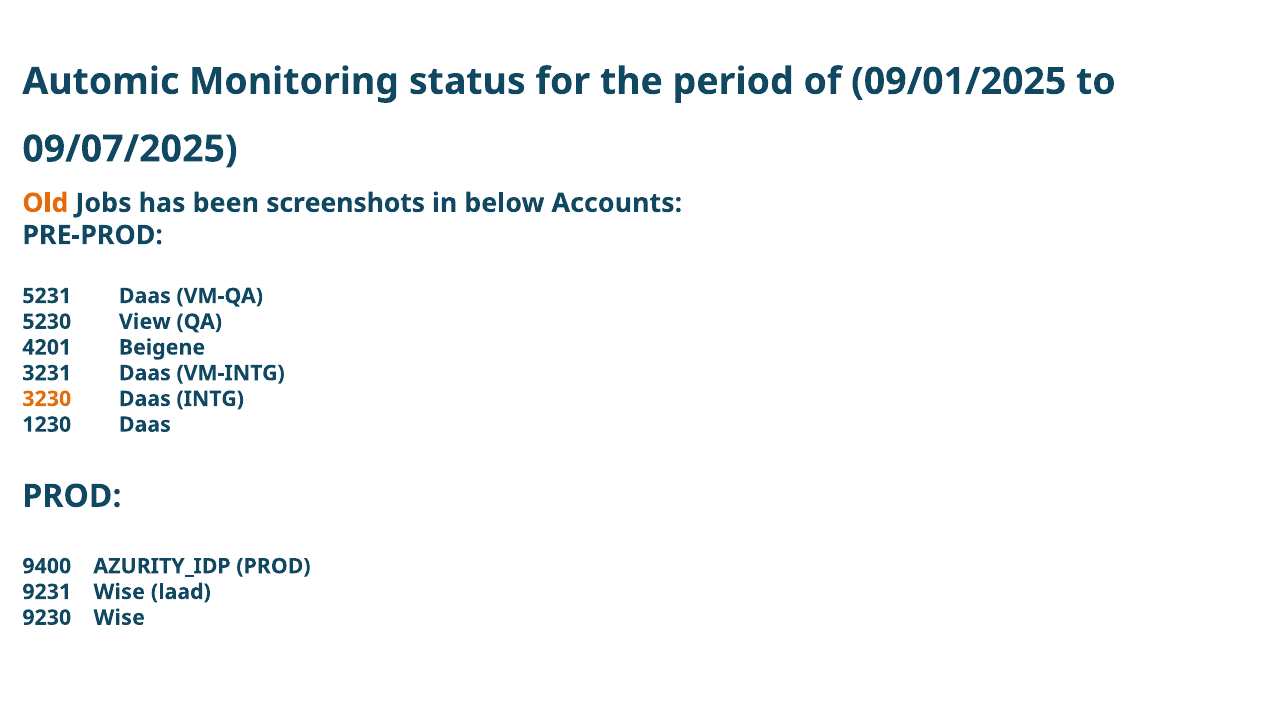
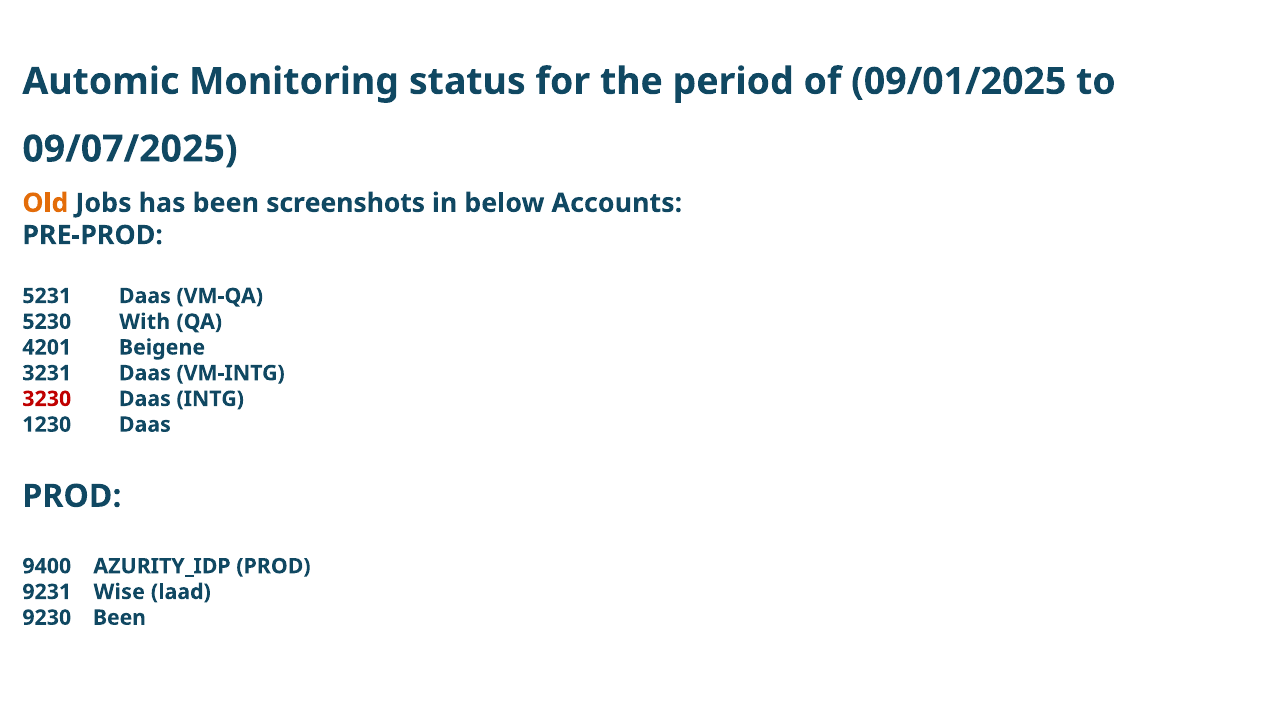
View: View -> With (145, 322)
3230 colour: orange -> red (47, 399)
9230 Wise: Wise -> Been (119, 618)
